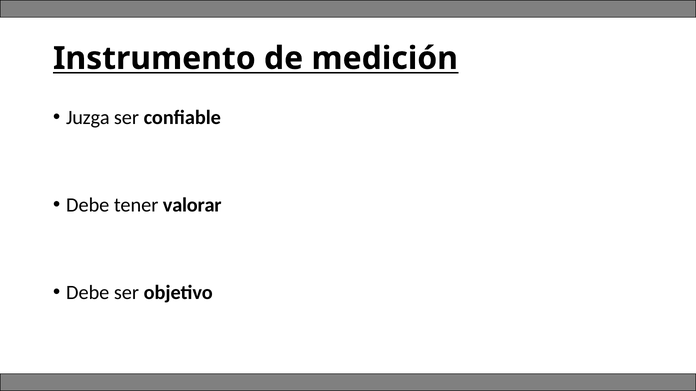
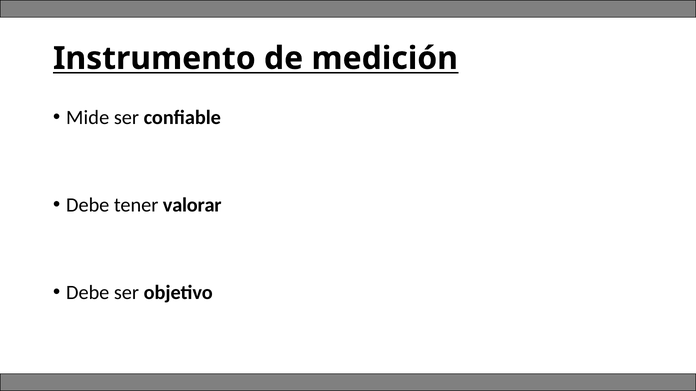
Juzga: Juzga -> Mide (88, 118)
